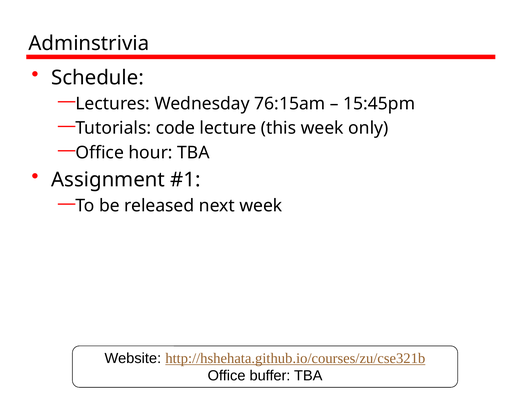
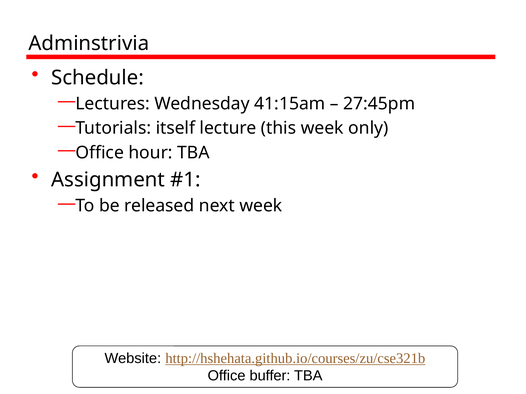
76:15am: 76:15am -> 41:15am (290, 104)
15:45pm: 15:45pm -> 27:45pm (379, 104)
code: code -> itself (175, 128)
